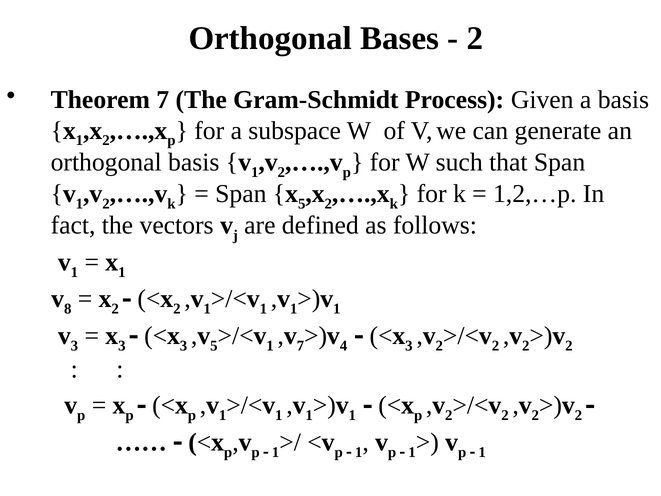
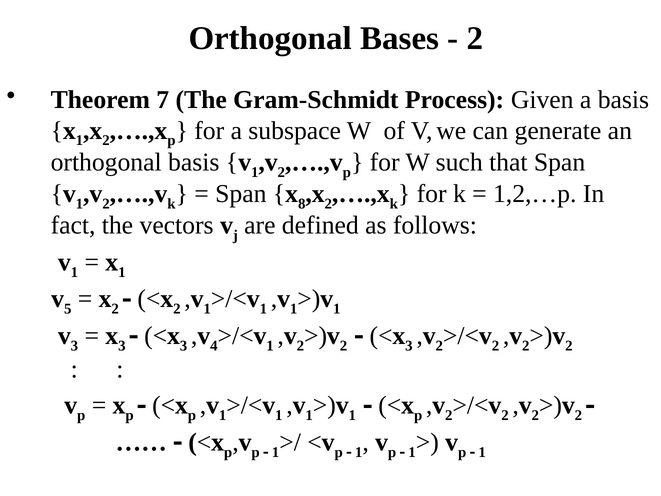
5: 5 -> 8 (302, 204)
8: 8 -> 5 (68, 309)
5: 5 -> 4 (214, 346)
7: 7 -> 2 (300, 346)
4: 4 -> 2 (343, 346)
